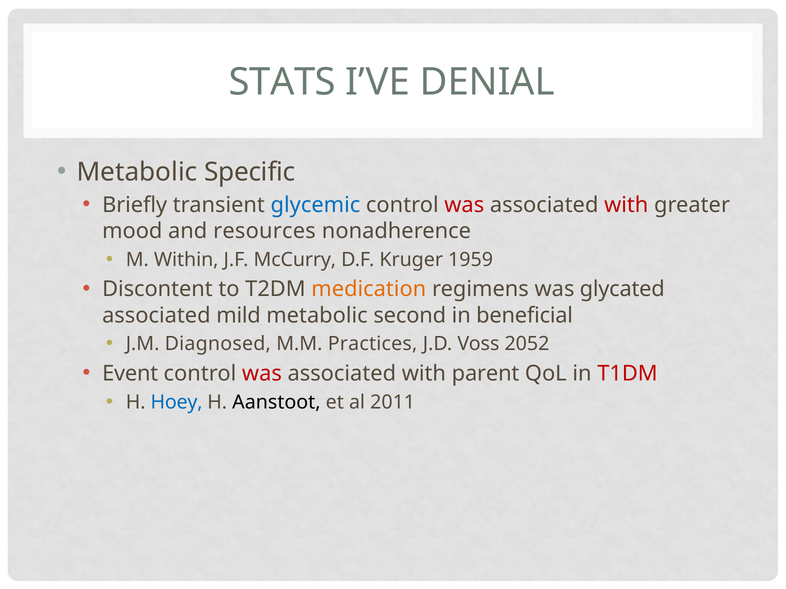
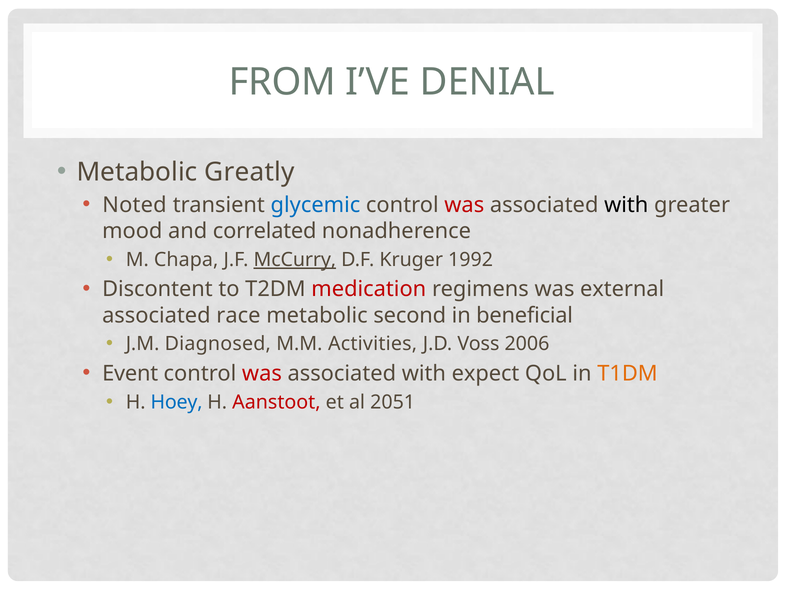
STATS: STATS -> FROM (282, 82)
Specific: Specific -> Greatly (249, 172)
Briefly: Briefly -> Noted (134, 205)
with colour: red -> black (626, 205)
resources: resources -> correlated (265, 231)
Within: Within -> Chapa (186, 260)
McCurry underline: none -> present (295, 260)
1959: 1959 -> 1992 (471, 260)
medication colour: orange -> red (369, 289)
glycated: glycated -> external (622, 289)
mild: mild -> race (238, 316)
Practices: Practices -> Activities (373, 344)
2052: 2052 -> 2006 (527, 344)
parent: parent -> expect (486, 374)
T1DM colour: red -> orange (627, 374)
Aanstoot colour: black -> red (276, 402)
2011: 2011 -> 2051 (393, 402)
